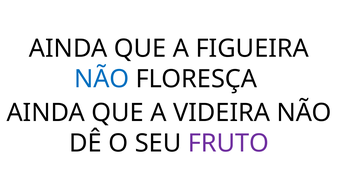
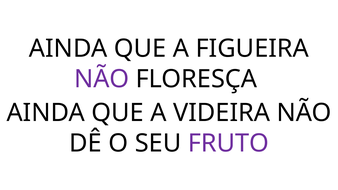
NÃO colour: blue -> purple (102, 79)
